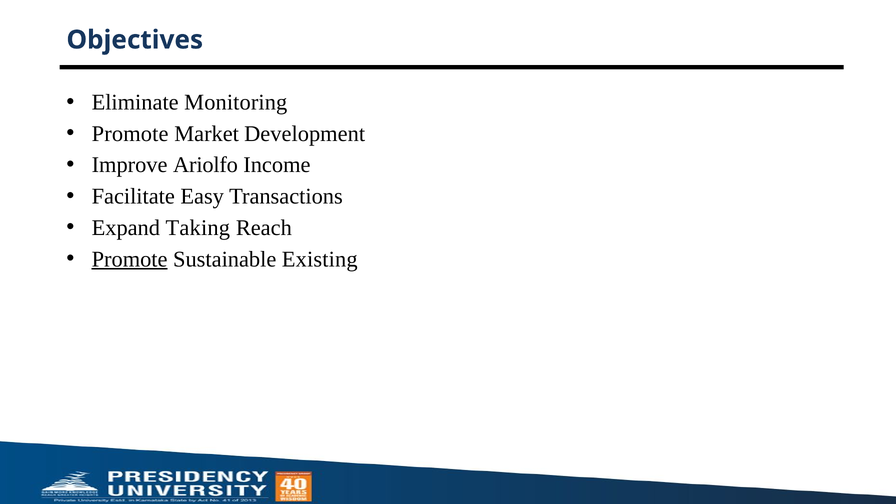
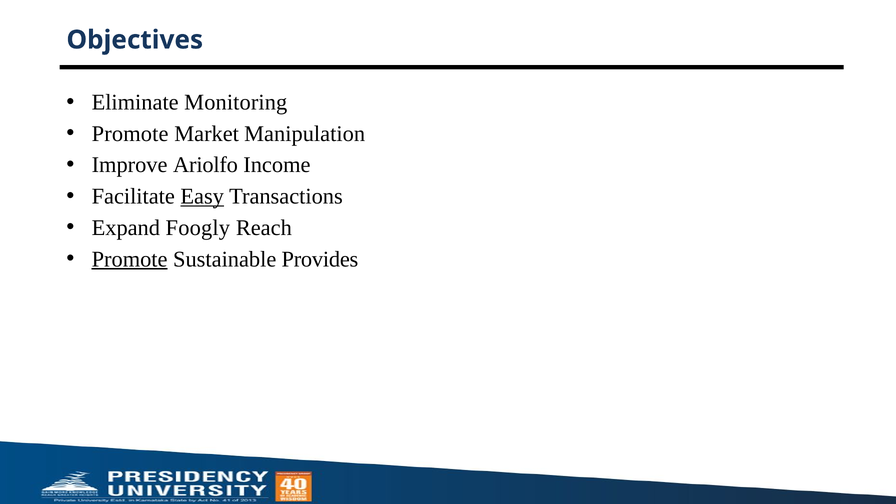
Development: Development -> Manipulation (305, 134)
Easy underline: none -> present (202, 196)
Taking: Taking -> Foogly (198, 228)
Existing: Existing -> Provides (320, 259)
